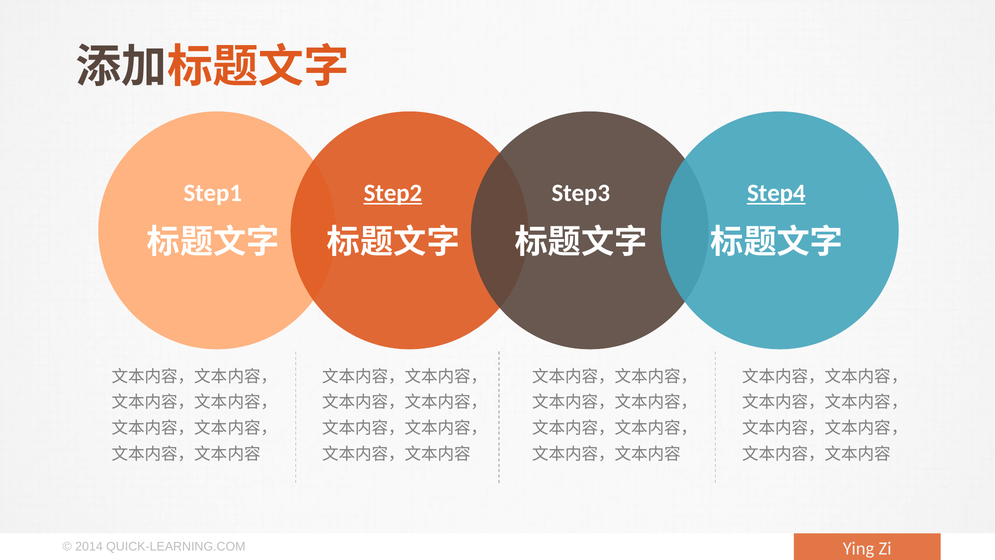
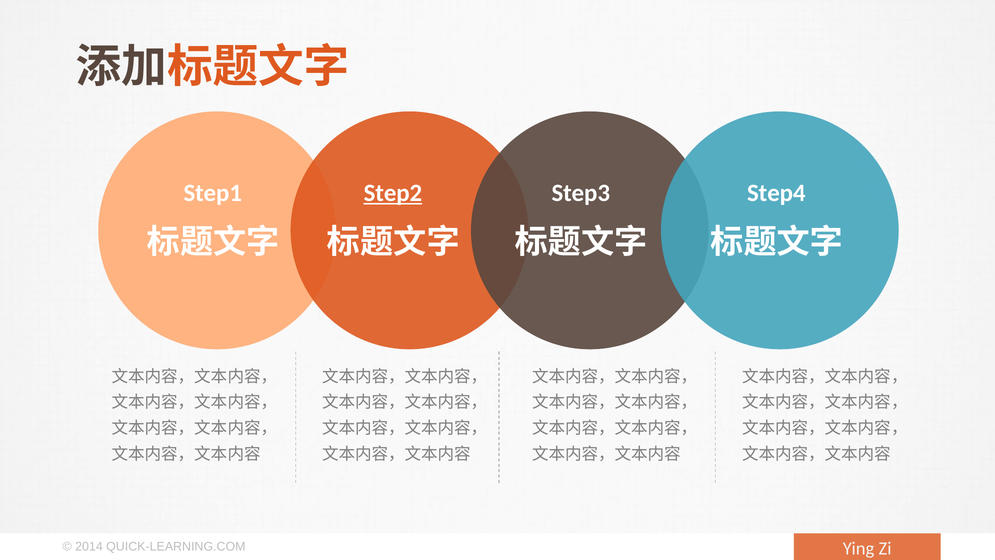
Step4 underline: present -> none (776, 193)
